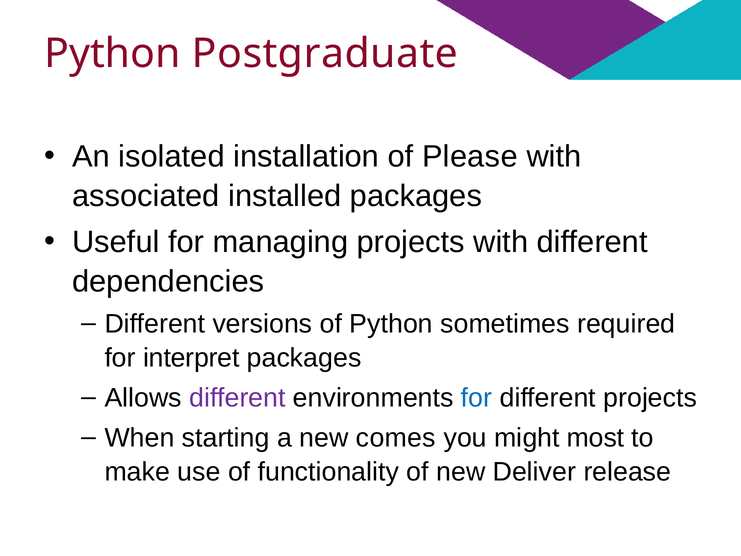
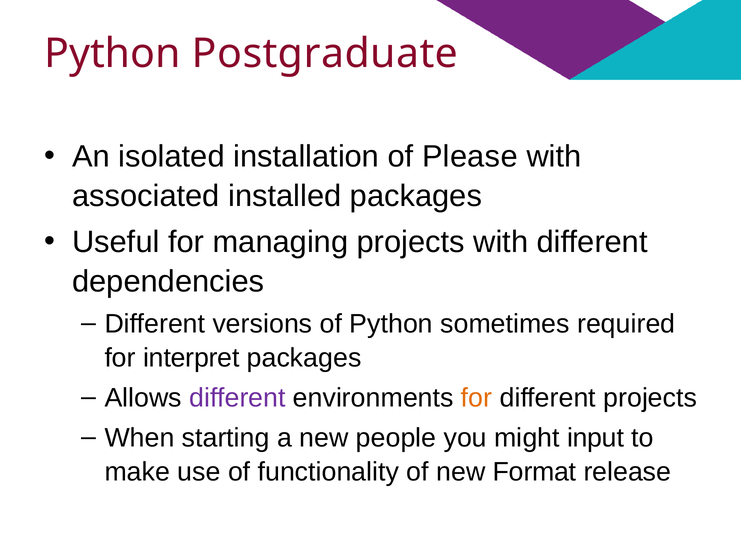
for colour: blue -> orange (477, 398)
comes: comes -> people (396, 437)
most: most -> input (596, 437)
Deliver: Deliver -> Format (535, 472)
